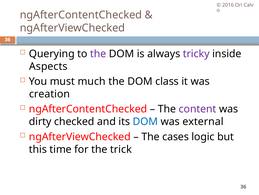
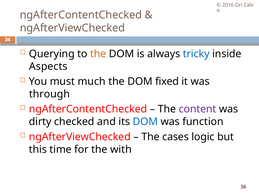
the colour: purple -> orange (98, 54)
tricky colour: purple -> blue (196, 54)
class: class -> fixed (167, 81)
creation: creation -> through (50, 94)
external: external -> function (203, 121)
trick: trick -> with (121, 149)
